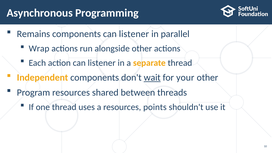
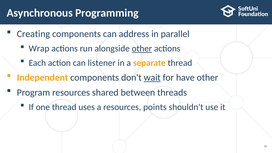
Remains: Remains -> Creating (33, 34)
components can listener: listener -> address (134, 34)
other underline: none -> present (142, 49)
your: your -> have (185, 77)
